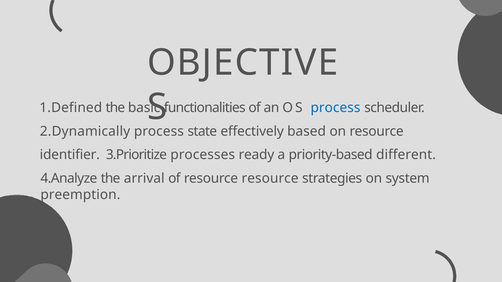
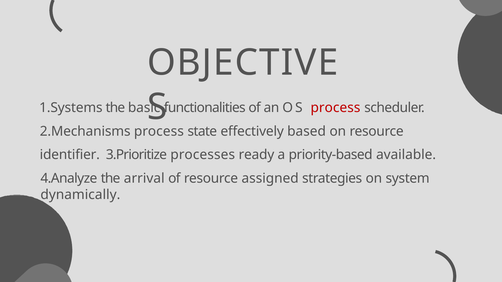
1.Defined: 1.Defined -> 1.Systems (71, 108)
process colour: blue -> red (335, 108)
2.Dynamically: 2.Dynamically -> 2.Mechanisms (85, 131)
different: different -> available (406, 155)
resource resource: resource -> assigned (270, 179)
preemption: preemption -> dynamically (80, 195)
